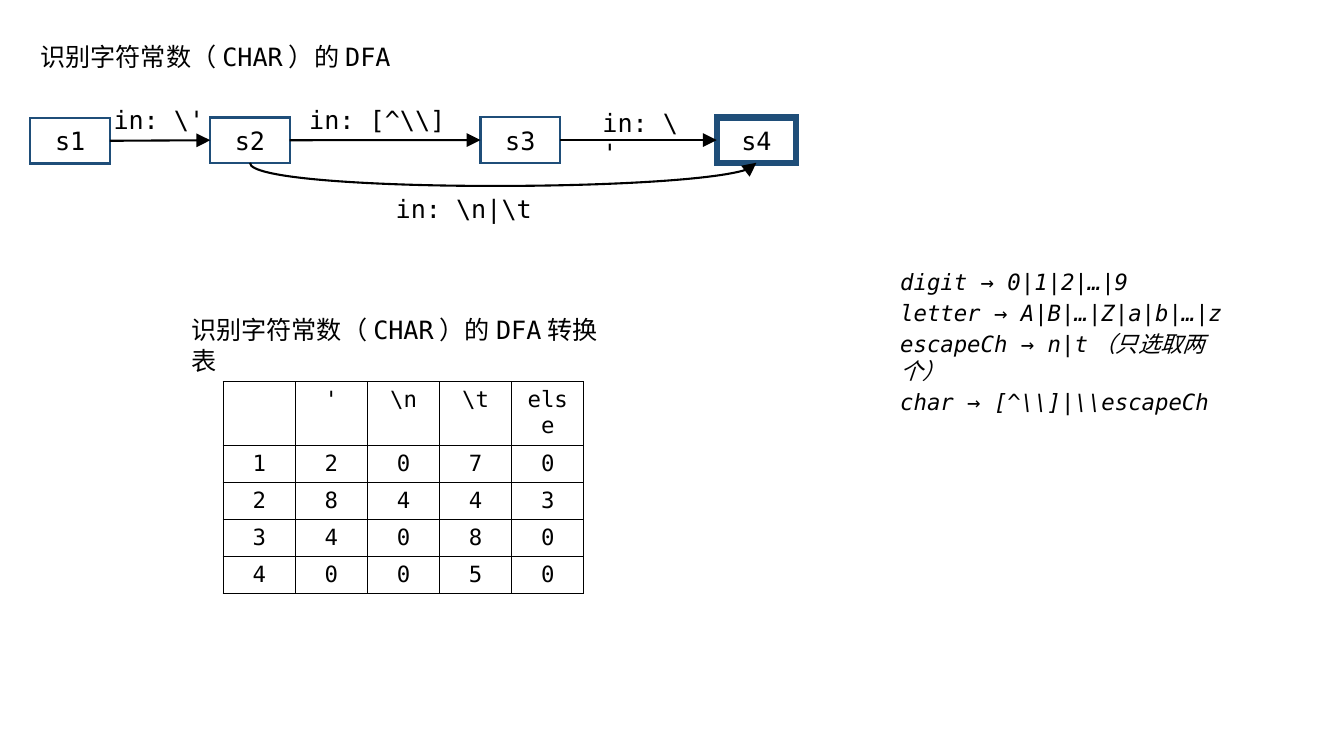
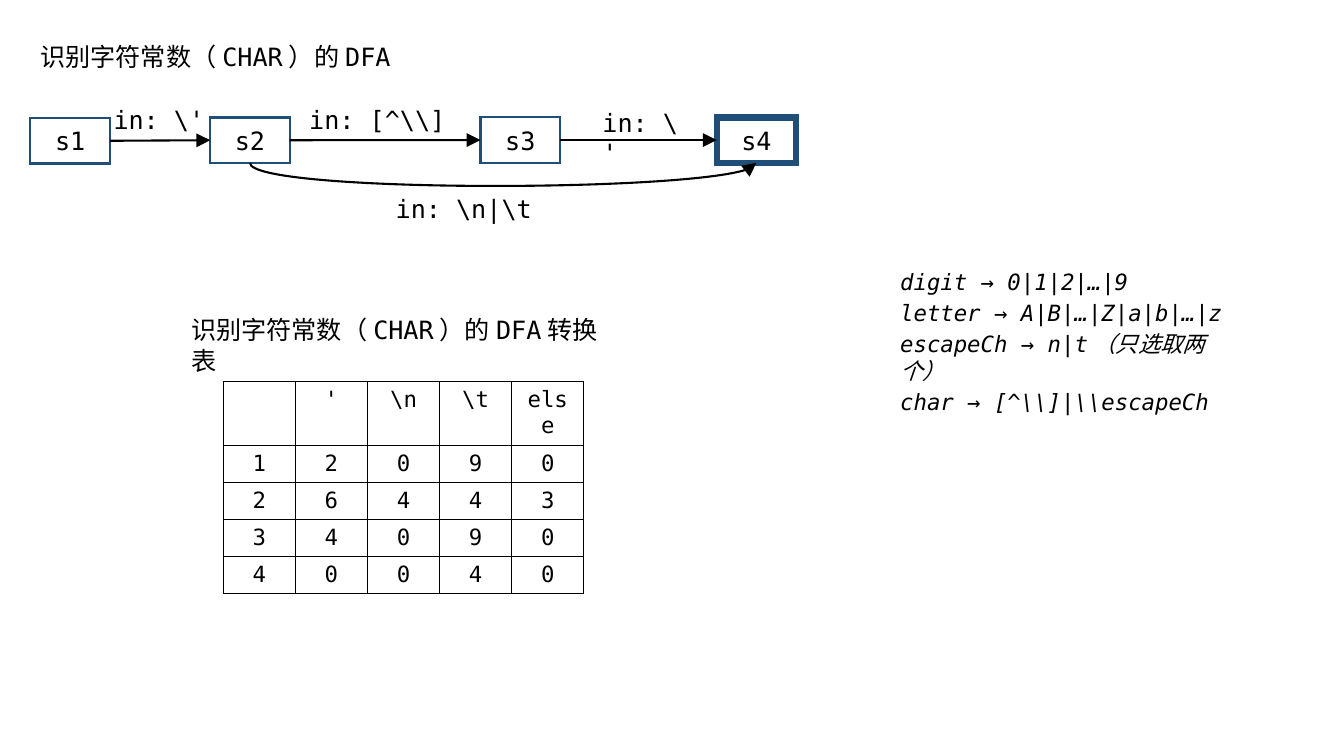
2 0 7: 7 -> 9 (476, 463)
2 8: 8 -> 6 (331, 500)
4 0 8: 8 -> 9 (476, 537)
0 0 5: 5 -> 4 (476, 574)
